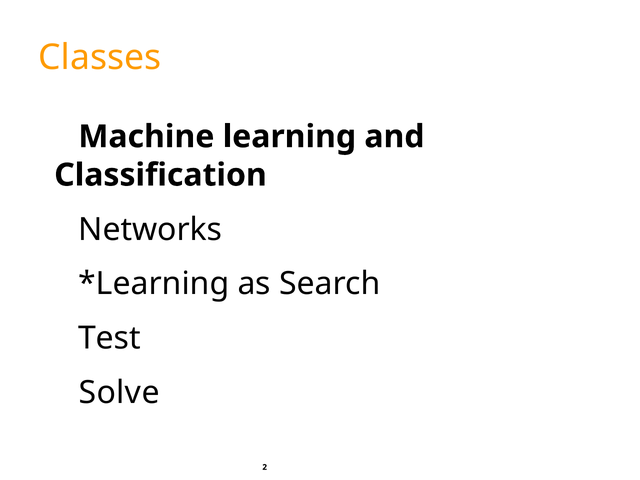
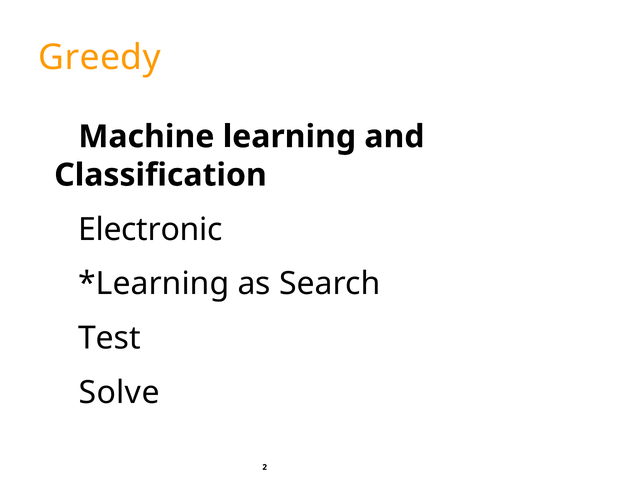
Classes: Classes -> Greedy (100, 58)
Networks: Networks -> Electronic (150, 229)
